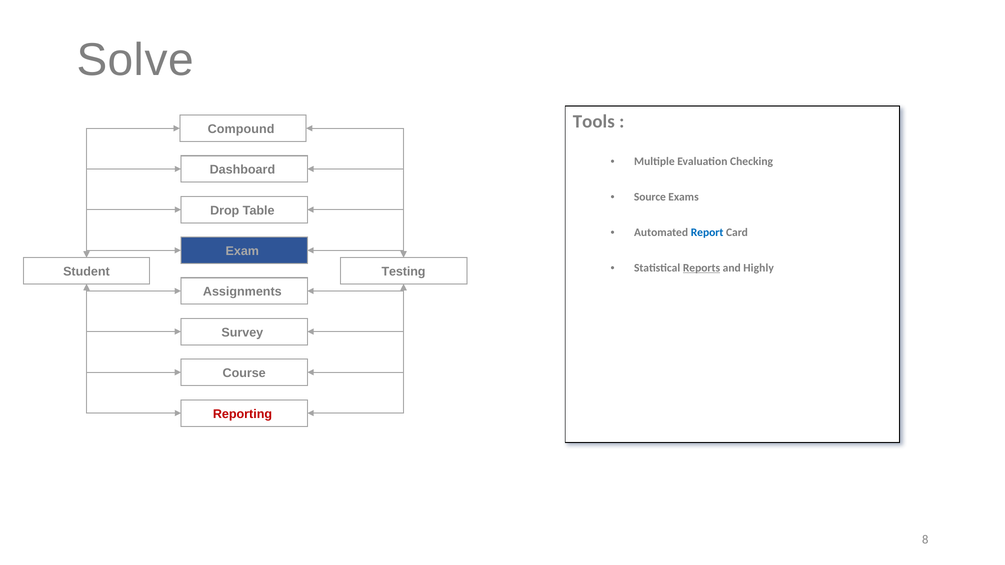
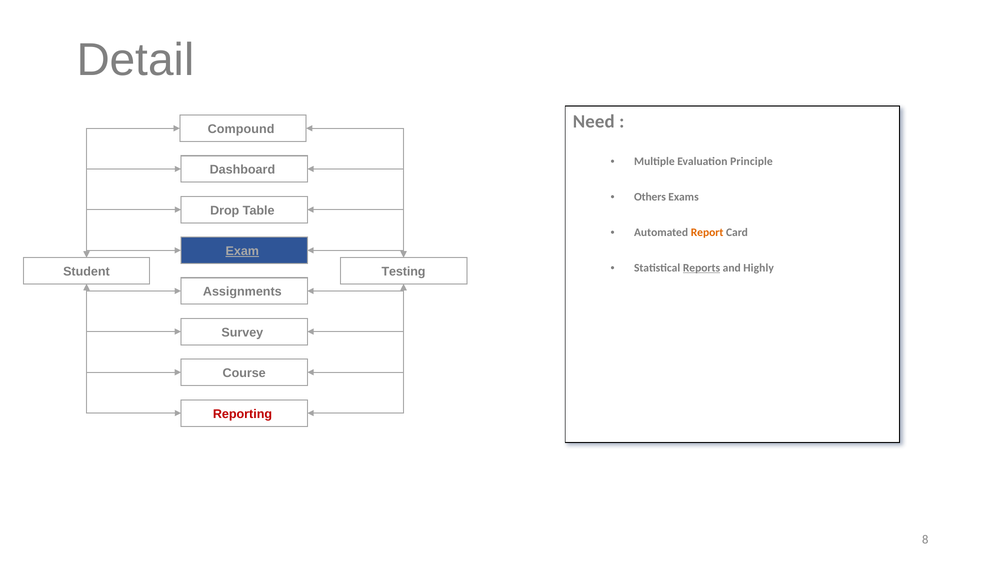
Solve: Solve -> Detail (135, 60)
Tools: Tools -> Need (594, 122)
Checking: Checking -> Principle (752, 161)
Source: Source -> Others (650, 197)
Report colour: blue -> orange (707, 233)
Exam underline: none -> present (242, 251)
